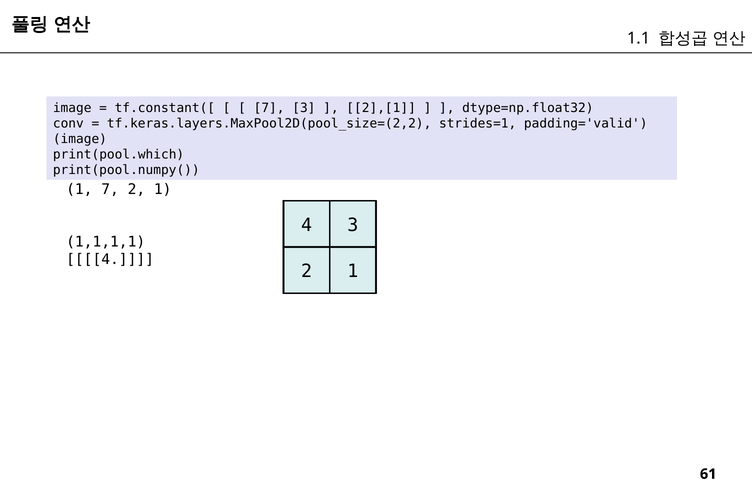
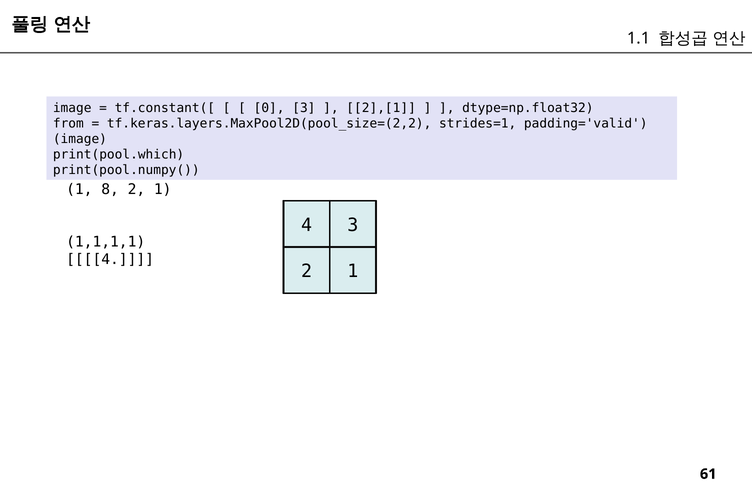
7: 7 -> 0 (269, 108)
conv: conv -> from (68, 124)
1 7: 7 -> 8 (110, 189)
